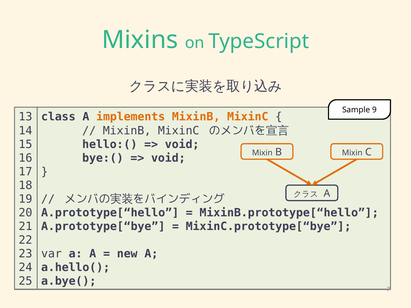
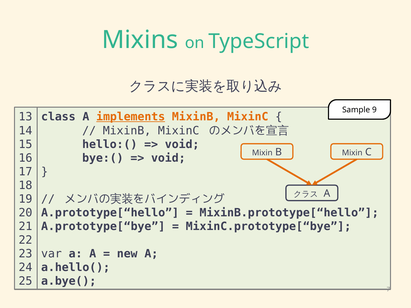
implements underline: none -> present (131, 117)
